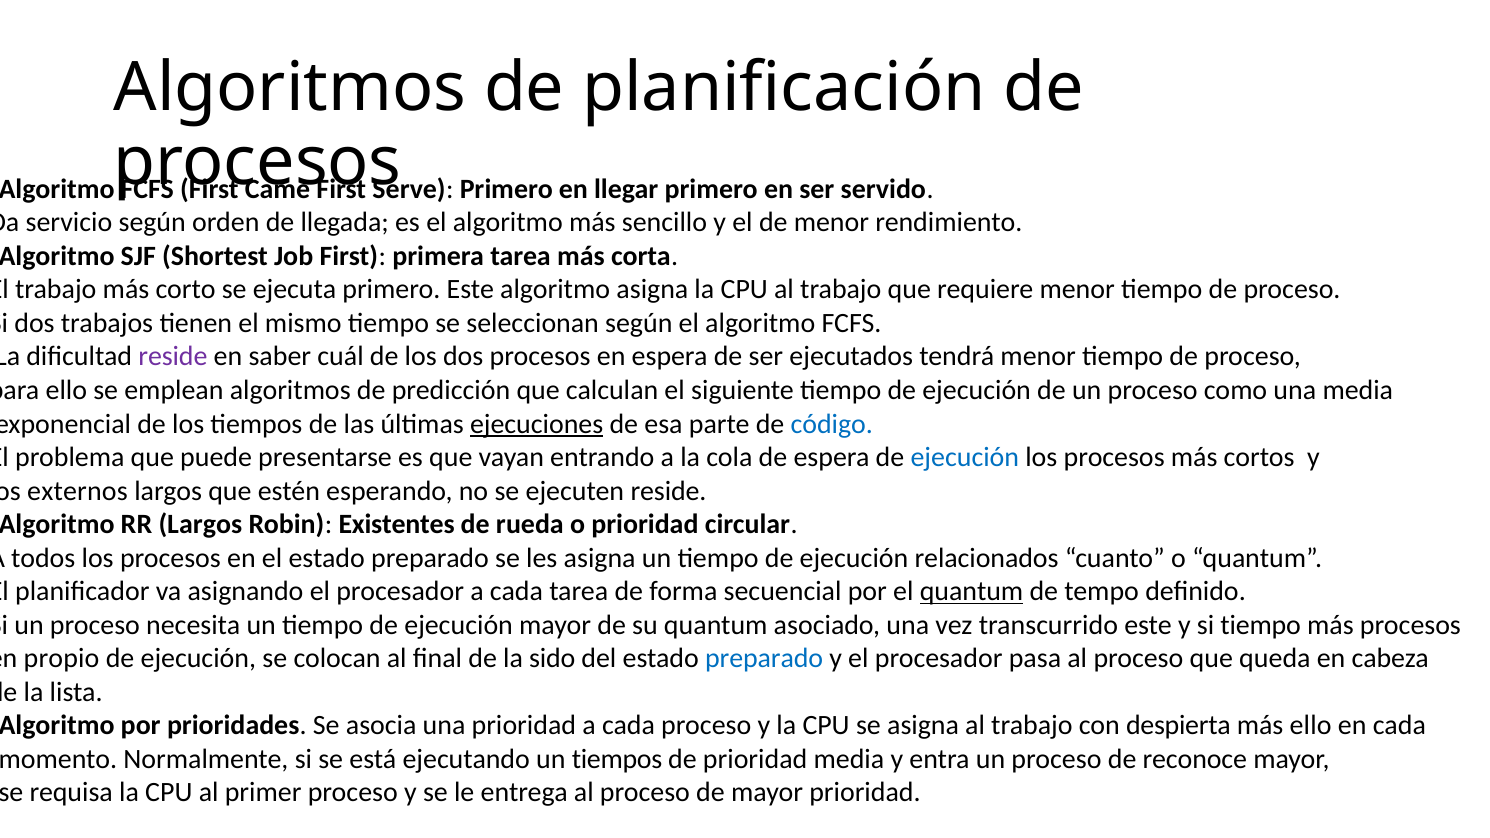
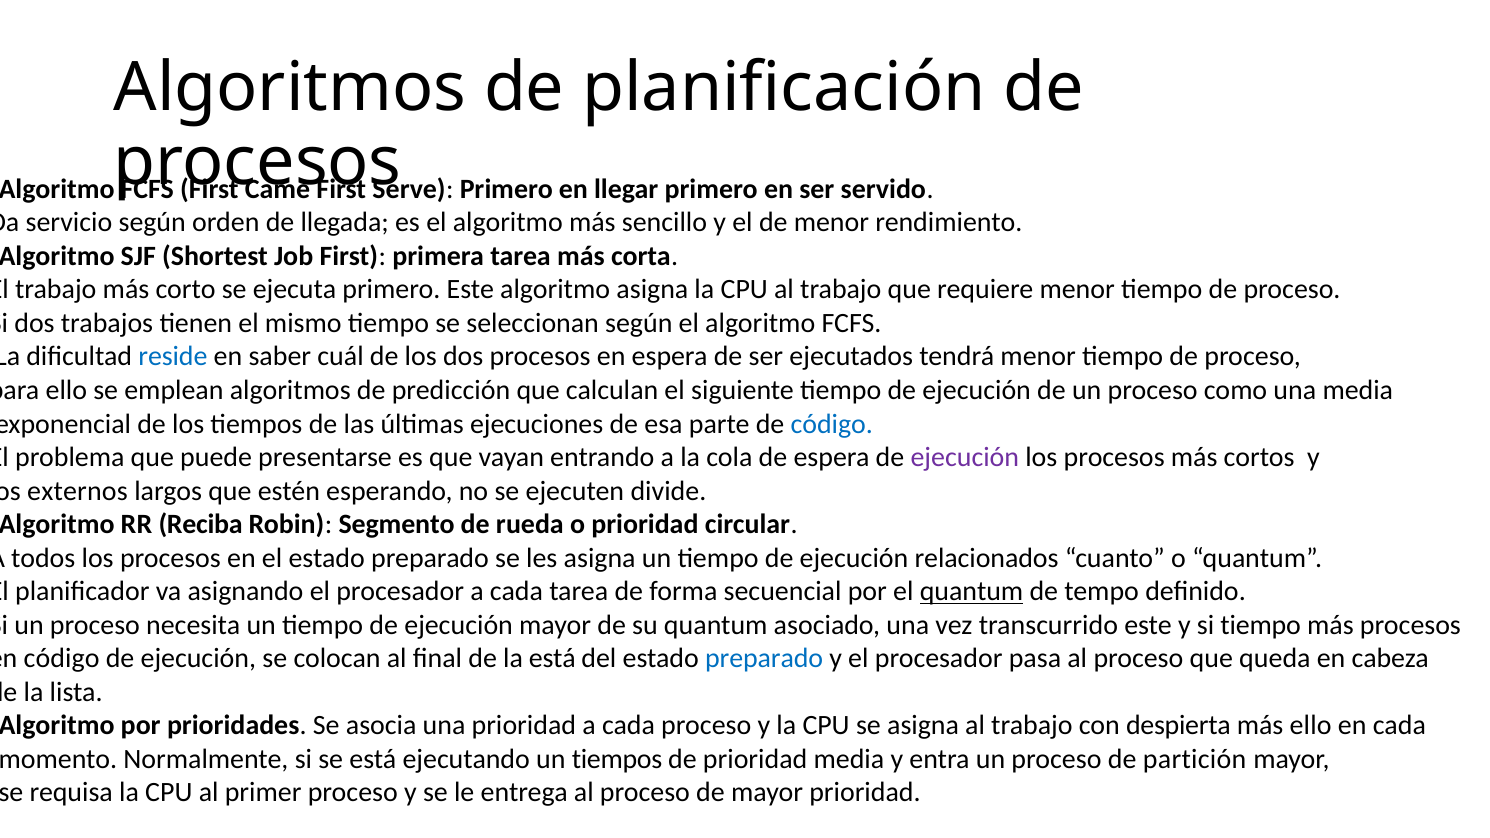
reside colour: purple -> blue (173, 357)
ejecuciones underline: present -> none (537, 424)
ejecución colour: blue -> purple (965, 457)
ejecuten reside: reside -> divide (668, 491)
RR Largos: Largos -> Reciba (201, 524)
Existentes: Existentes -> Segmento (397, 524)
propio: propio -> código (62, 659)
la sido: sido -> está (552, 659)
reconoce: reconoce -> partición (1195, 759)
